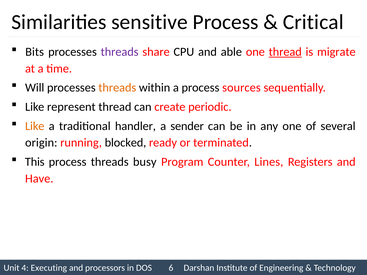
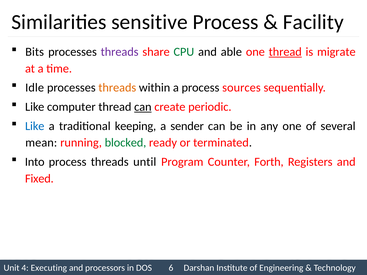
Critical: Critical -> Facility (313, 22)
CPU colour: black -> green (184, 52)
Will: Will -> Idle (35, 88)
represent: represent -> computer (71, 107)
can underline: none -> present (143, 107)
Like colour: orange -> blue (35, 126)
handler: handler -> keeping (135, 126)
origin: origin -> mean (41, 143)
blocked colour: black -> green (125, 143)
This: This -> Into (35, 162)
busy: busy -> until (145, 162)
Lines: Lines -> Forth (269, 162)
Have: Have -> Fixed (39, 179)
